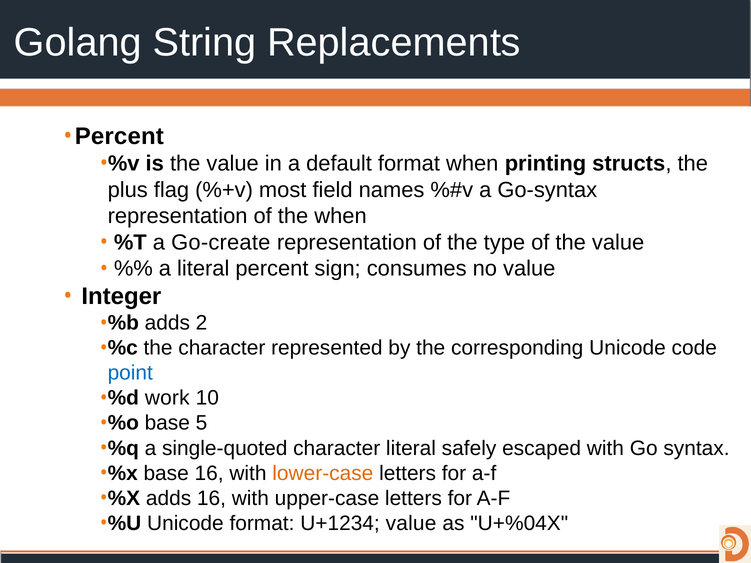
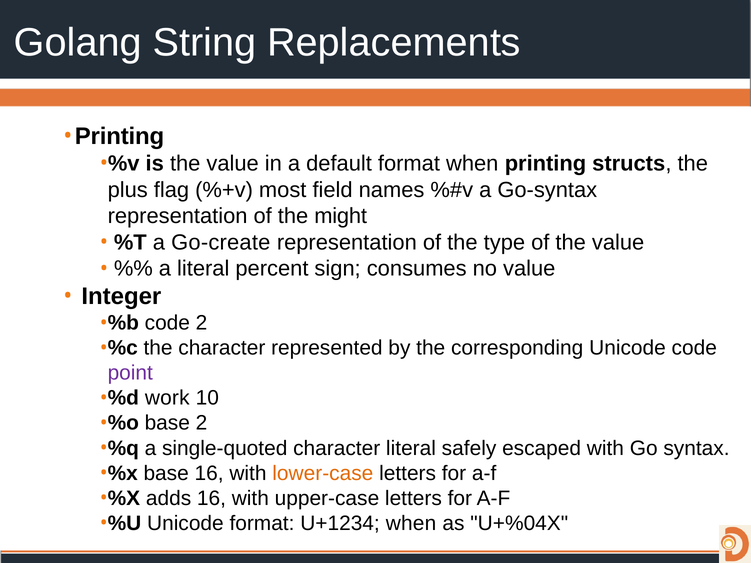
Percent: Percent -> Printing (119, 136)
the when: when -> might (341, 216)
%b adds: adds -> code (167, 323)
point colour: blue -> purple (130, 373)
base 5: 5 -> 2 (202, 423)
U+1234 value: value -> when (411, 523)
